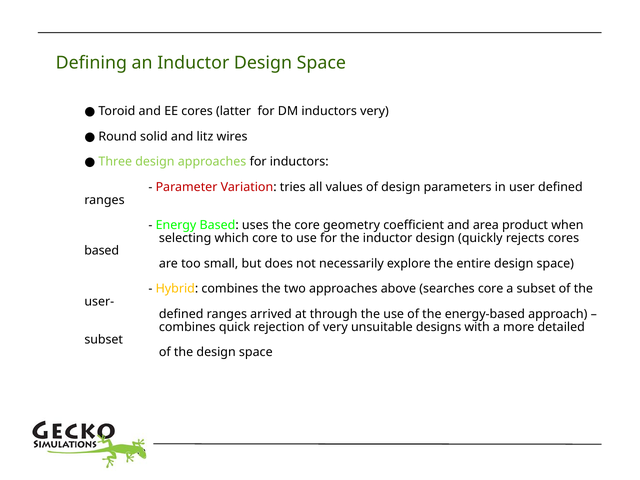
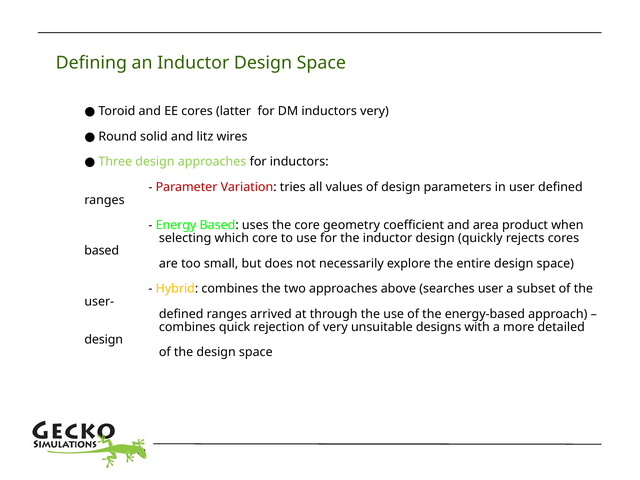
searches core: core -> user (491, 289)
subset: subset -> design (104, 340)
